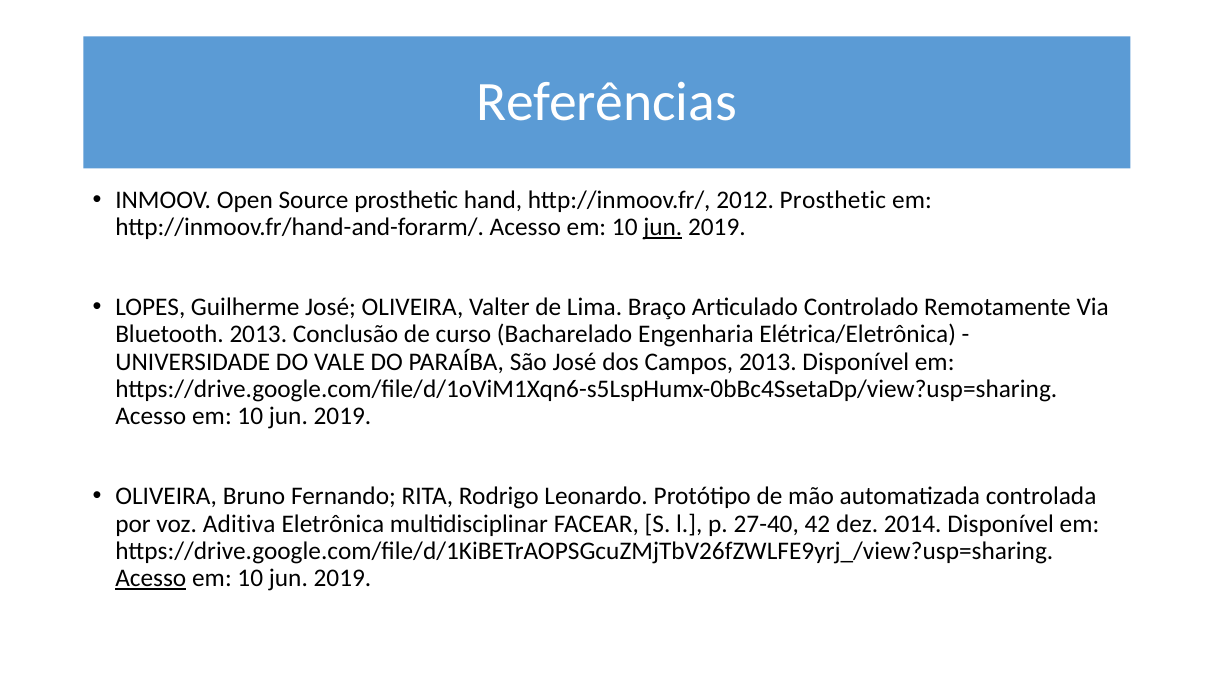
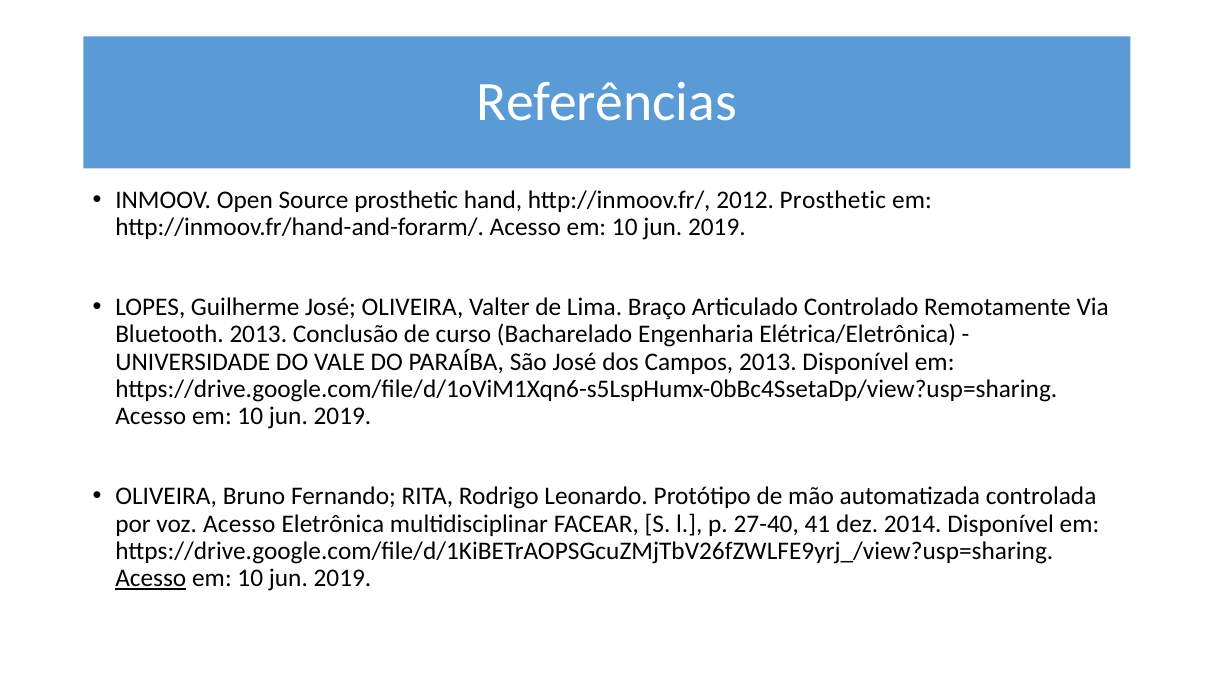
jun underline: present -> none (663, 227)
voz Aditiva: Aditiva -> Acesso (239, 524)
42: 42 -> 41 (817, 524)
